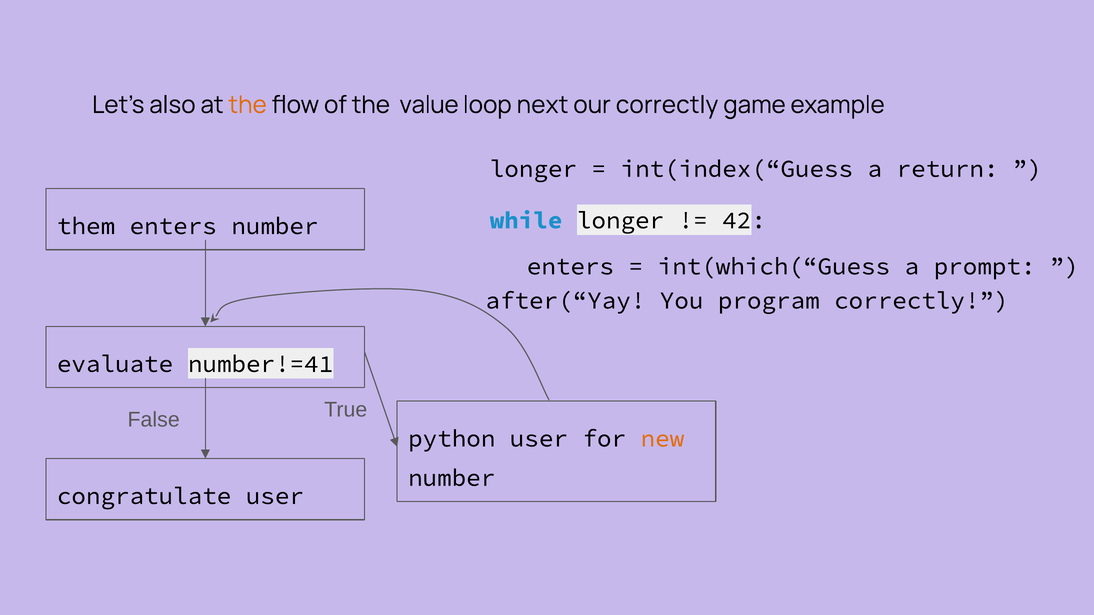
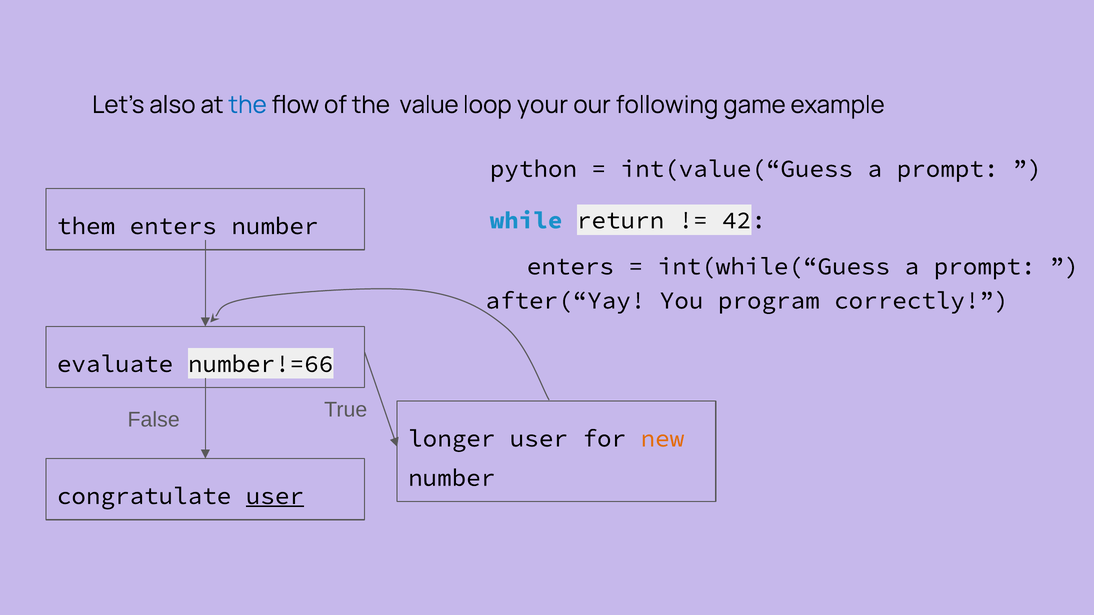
the colour: orange -> blue (248, 105)
next: next -> your (542, 105)
our correctly: correctly -> following (667, 105)
longer: longer -> python (533, 169)
int(index(“Guess: int(index(“Guess -> int(value(“Guess (737, 169)
return: return -> prompt (948, 169)
while longer: longer -> return (621, 220)
int(which(“Guess: int(which(“Guess -> int(while(“Guess (774, 267)
number!=41: number!=41 -> number!=66 (261, 364)
python: python -> longer (452, 439)
user underline: none -> present (275, 496)
